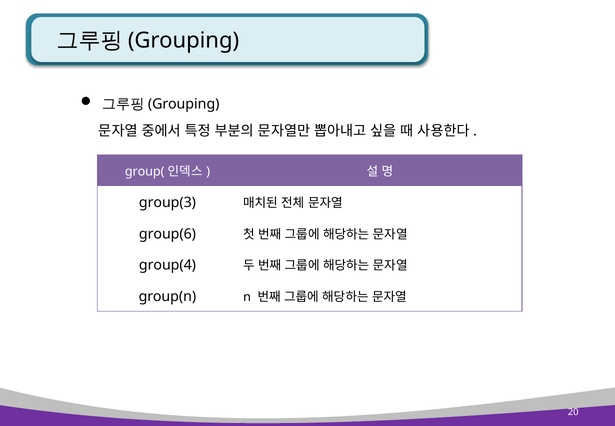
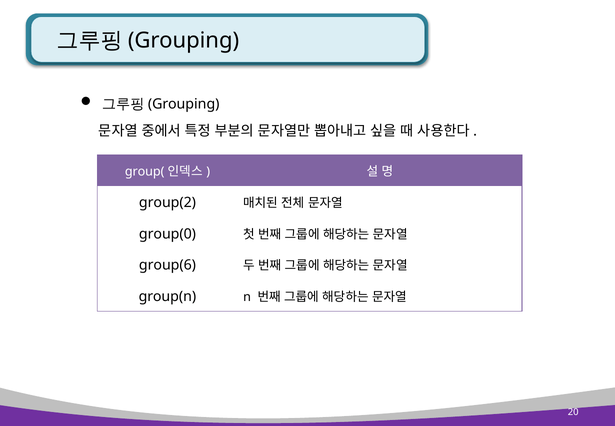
group(3: group(3 -> group(2 (167, 202)
group(6: group(6 -> group(0 (167, 234)
group(4: group(4 -> group(6 (167, 265)
